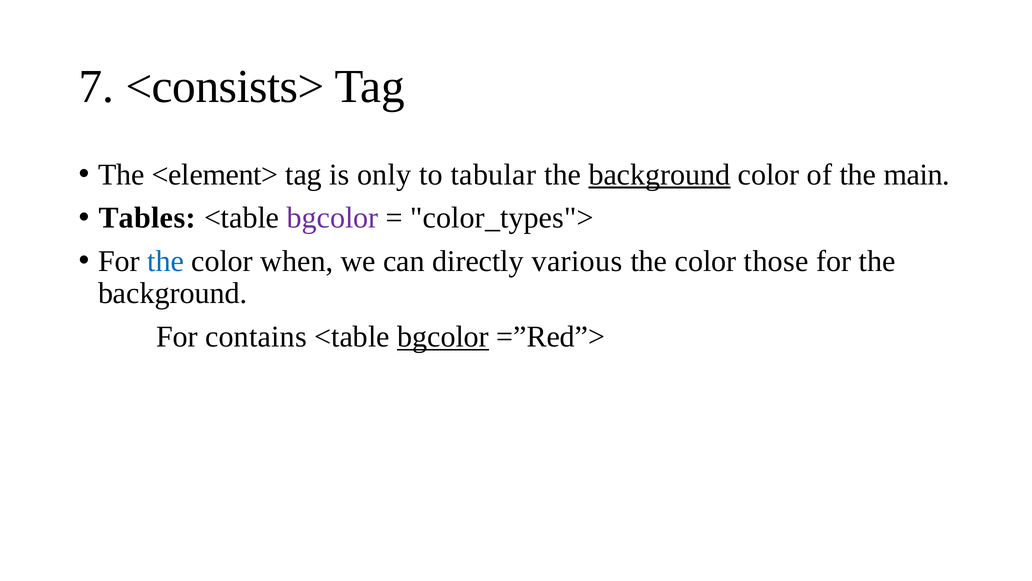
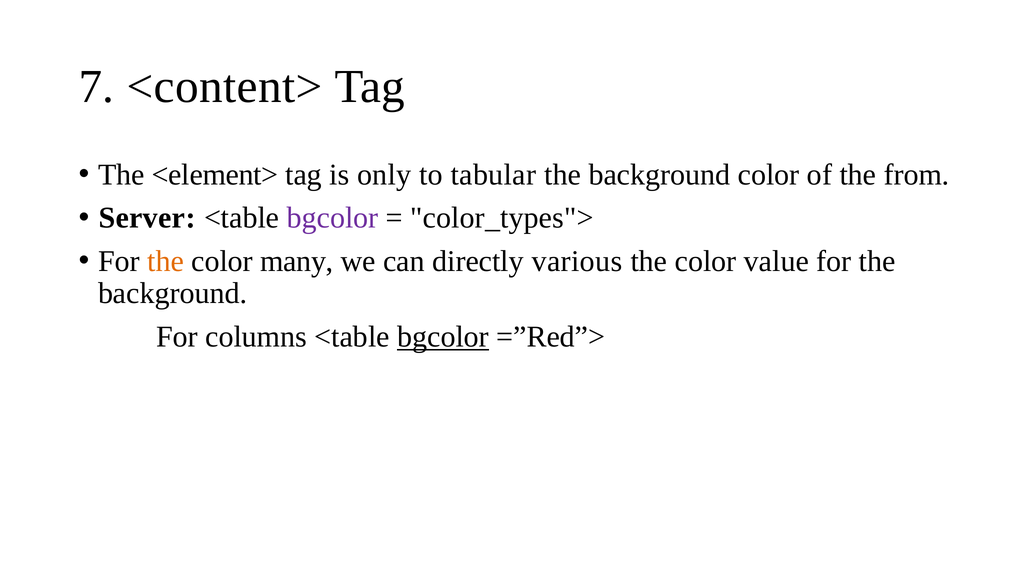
<consists>: <consists> -> <content> (225, 87)
background underline: present -> none (660, 174)
main: main -> from (917, 174)
Tables: Tables -> Server (147, 218)
the colour: blue -> orange (166, 261)
when: when -> many (297, 261)
those: those -> value (776, 261)
contains: contains -> columns (256, 337)
